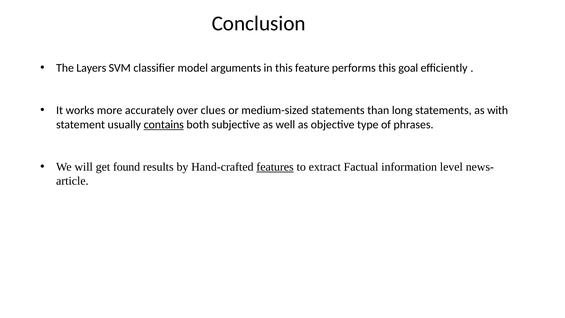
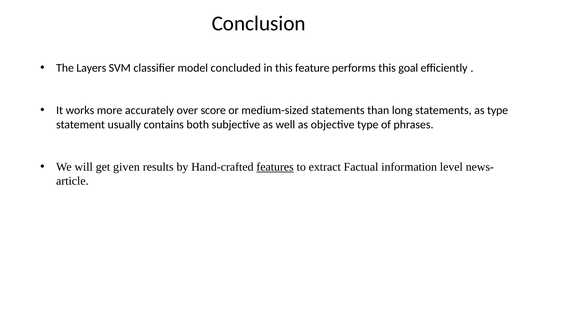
arguments: arguments -> concluded (236, 68)
clues: clues -> score (213, 110)
as with: with -> type (498, 110)
contains underline: present -> none (164, 124)
found: found -> given (126, 167)
